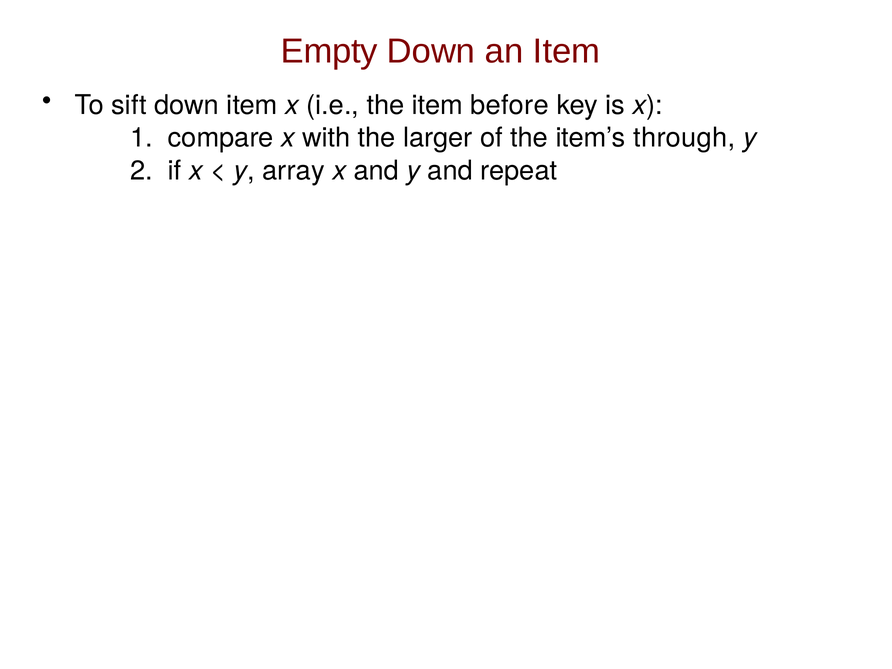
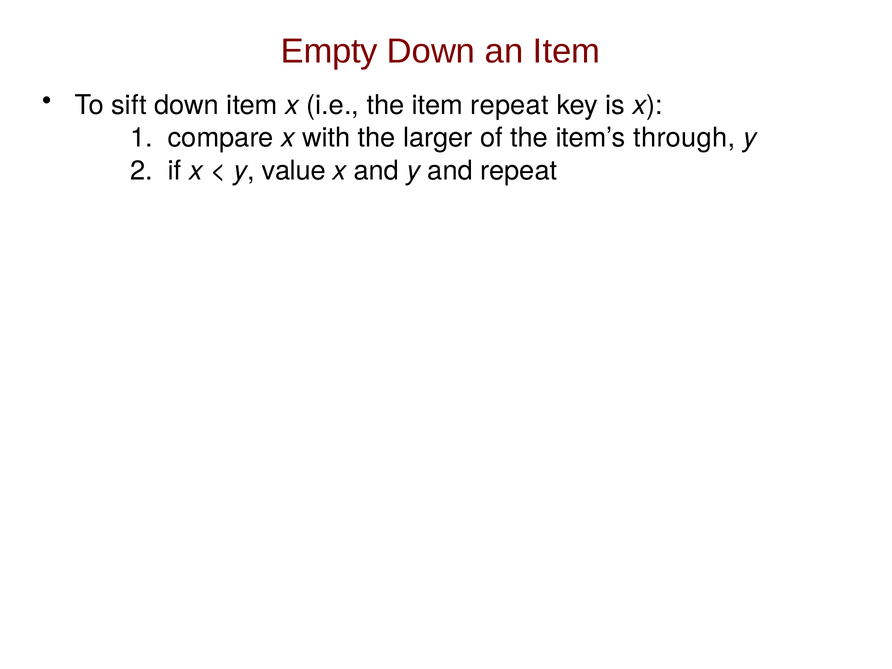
item before: before -> repeat (510, 105)
array: array -> value (294, 171)
